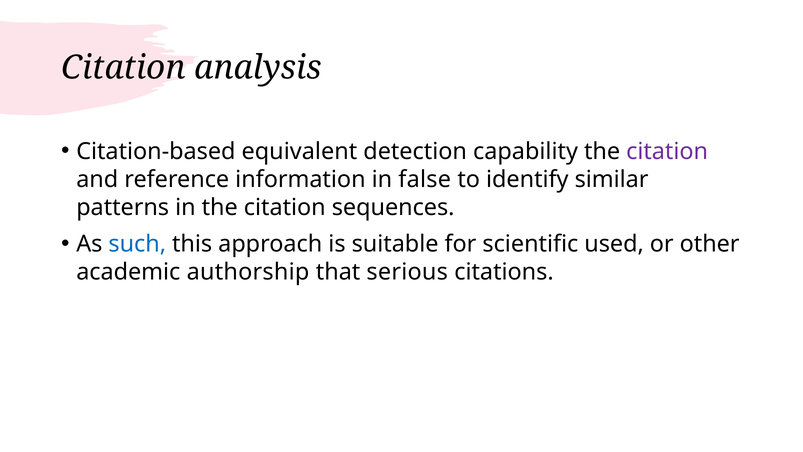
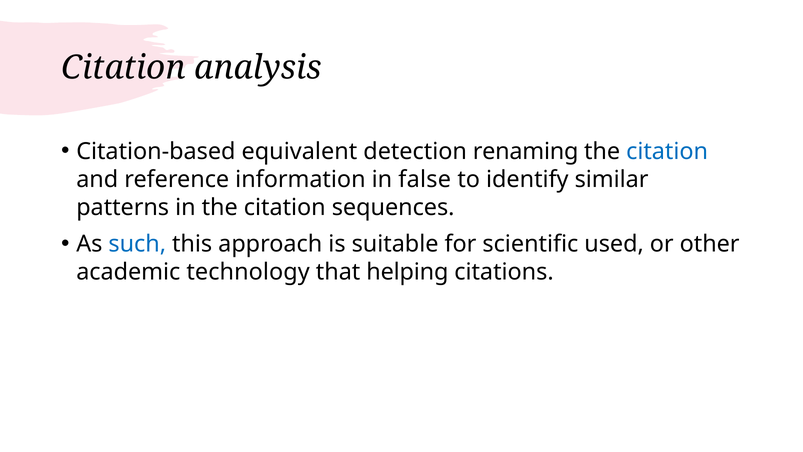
capability: capability -> renaming (526, 151)
citation colour: purple -> blue (667, 151)
authorship: authorship -> technology (248, 272)
serious: serious -> helping (407, 272)
